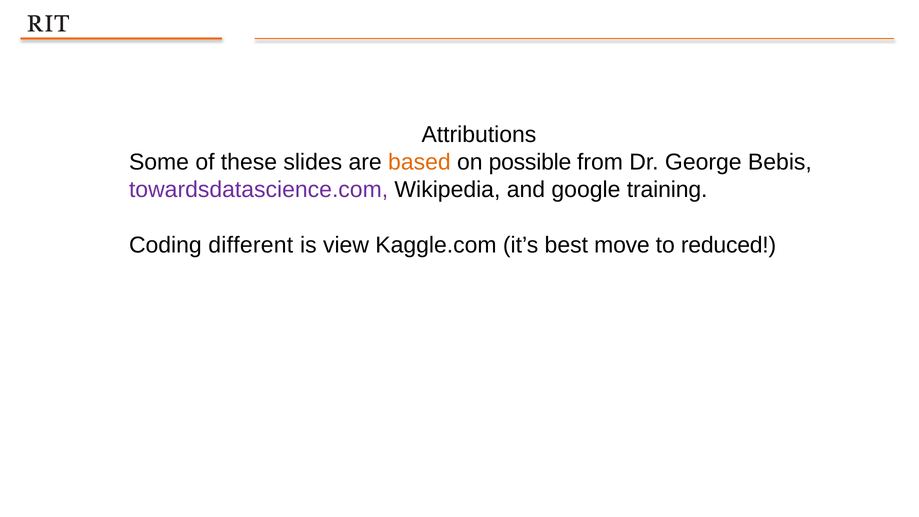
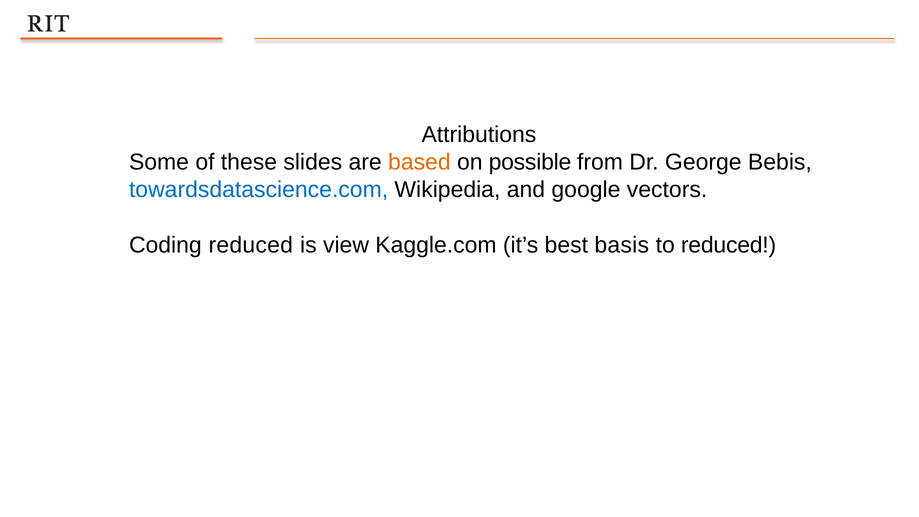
towardsdatascience.com colour: purple -> blue (259, 190)
training: training -> vectors (667, 190)
Coding different: different -> reduced (251, 245)
move: move -> basis (622, 245)
